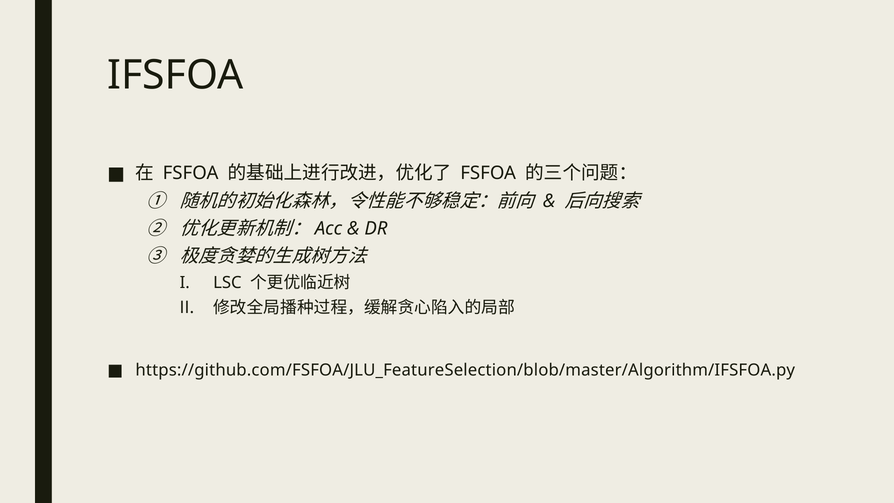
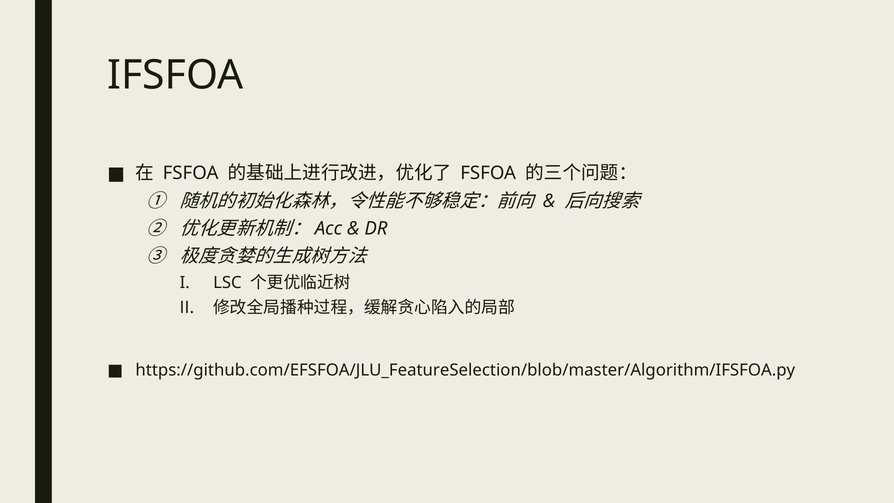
https://github.com/FSFOA/JLU_FeatureSelection/blob/master/Algorithm/IFSFOA.py: https://github.com/FSFOA/JLU_FeatureSelection/blob/master/Algorithm/IFSFOA.py -> https://github.com/EFSFOA/JLU_FeatureSelection/blob/master/Algorithm/IFSFOA.py (465, 370)
